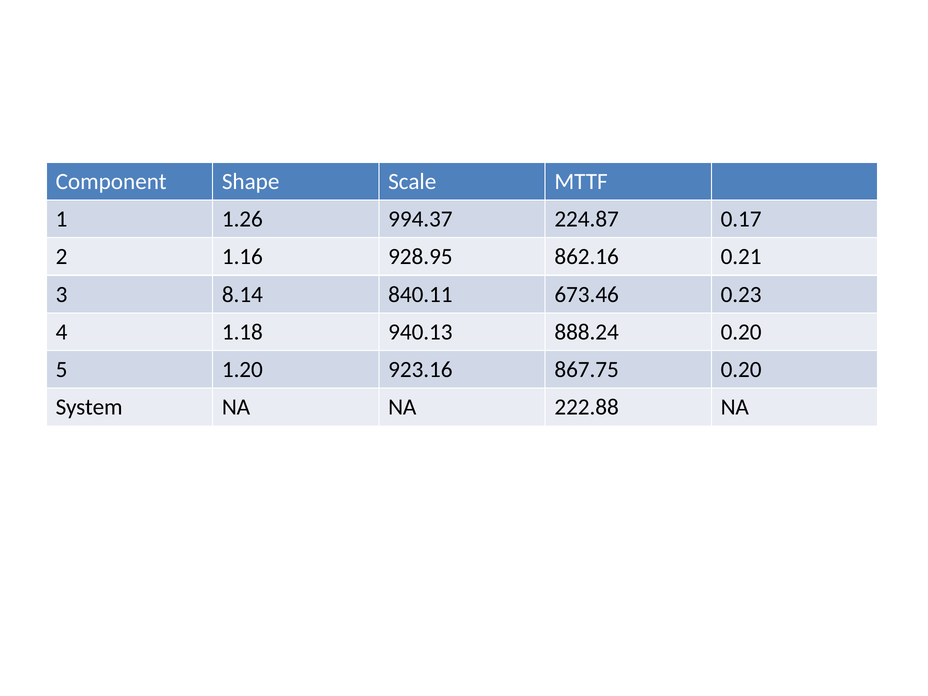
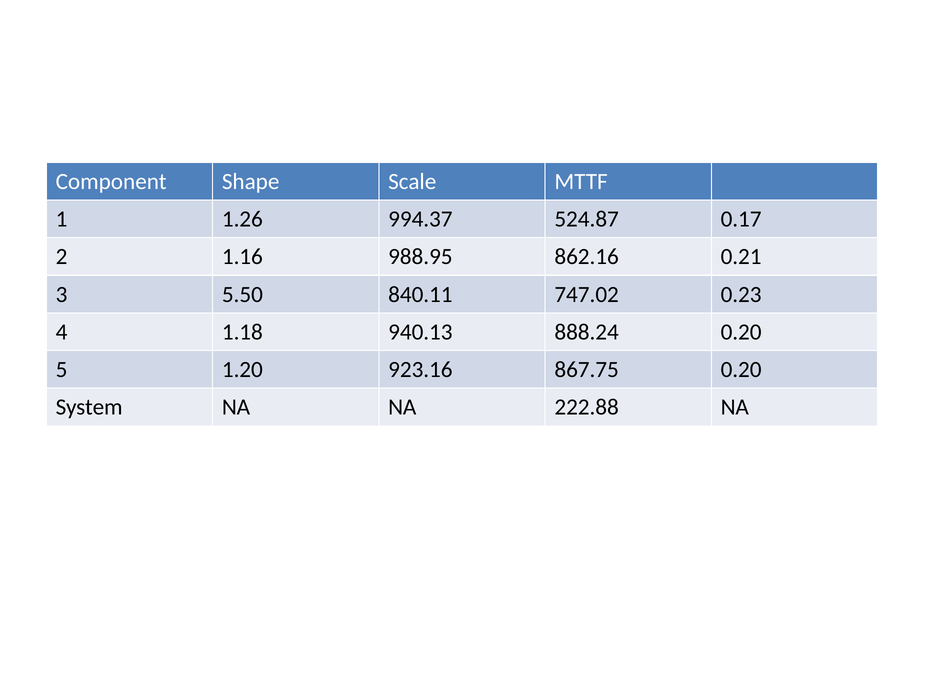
224.87: 224.87 -> 524.87 (587, 219)
928.95: 928.95 -> 988.95 (420, 257)
8.14: 8.14 -> 5.50 (242, 294)
673.46: 673.46 -> 747.02 (587, 294)
